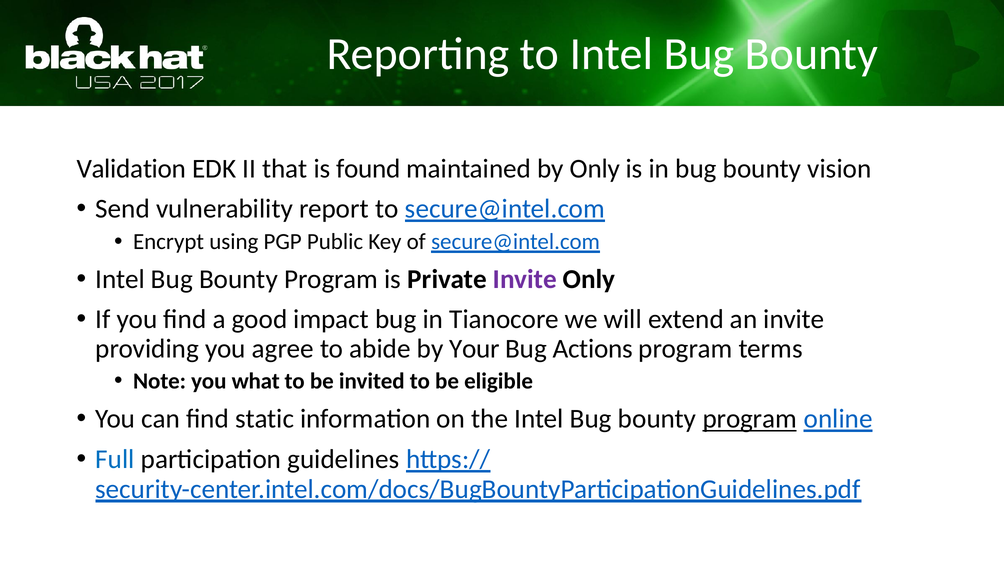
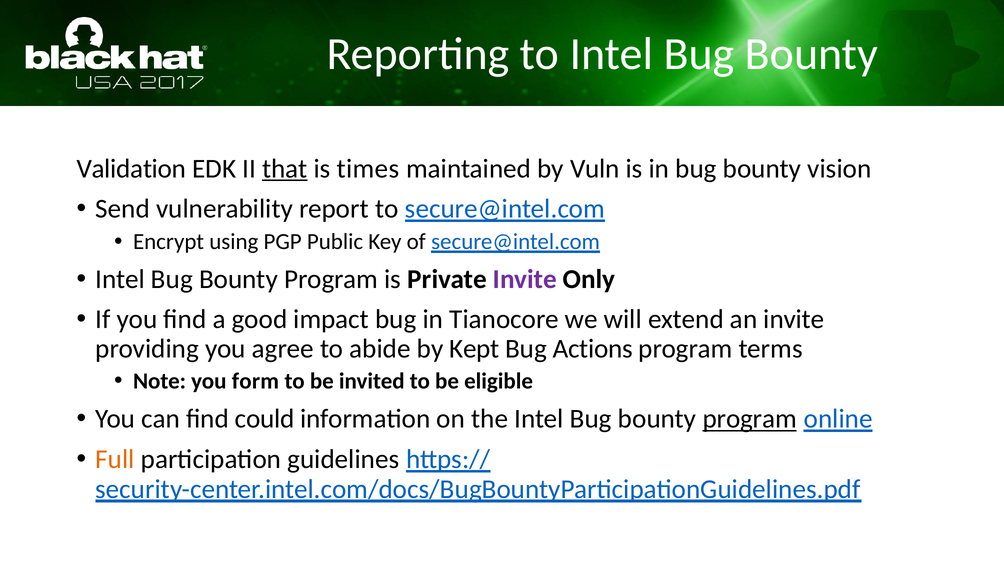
that underline: none -> present (285, 169)
found: found -> times (368, 169)
by Only: Only -> Vuln (595, 169)
Your: Your -> Kept (474, 348)
what: what -> form (255, 381)
static: static -> could (265, 419)
Full colour: blue -> orange (115, 459)
